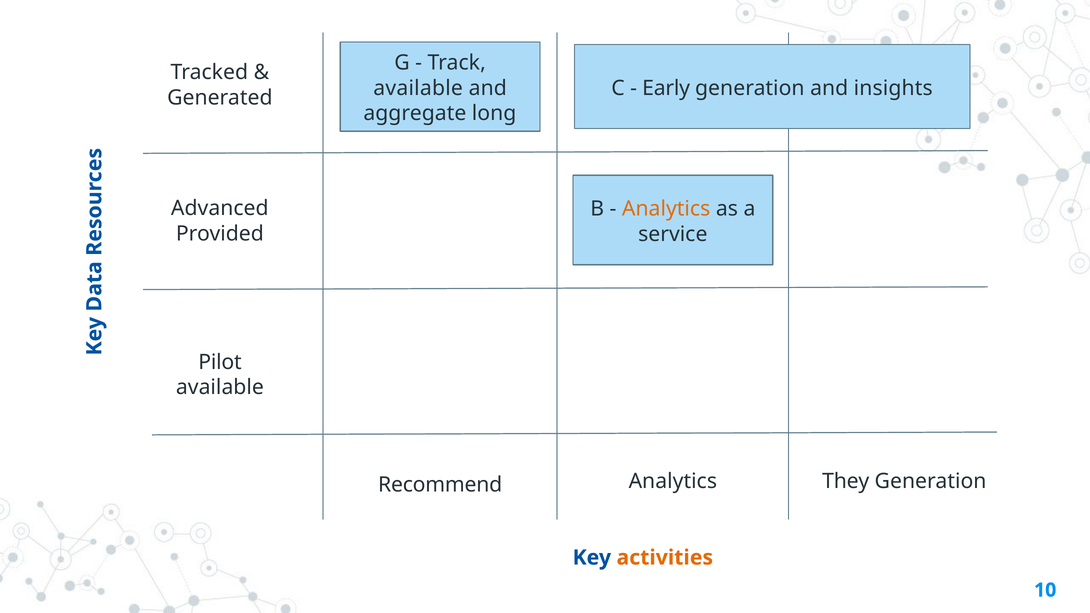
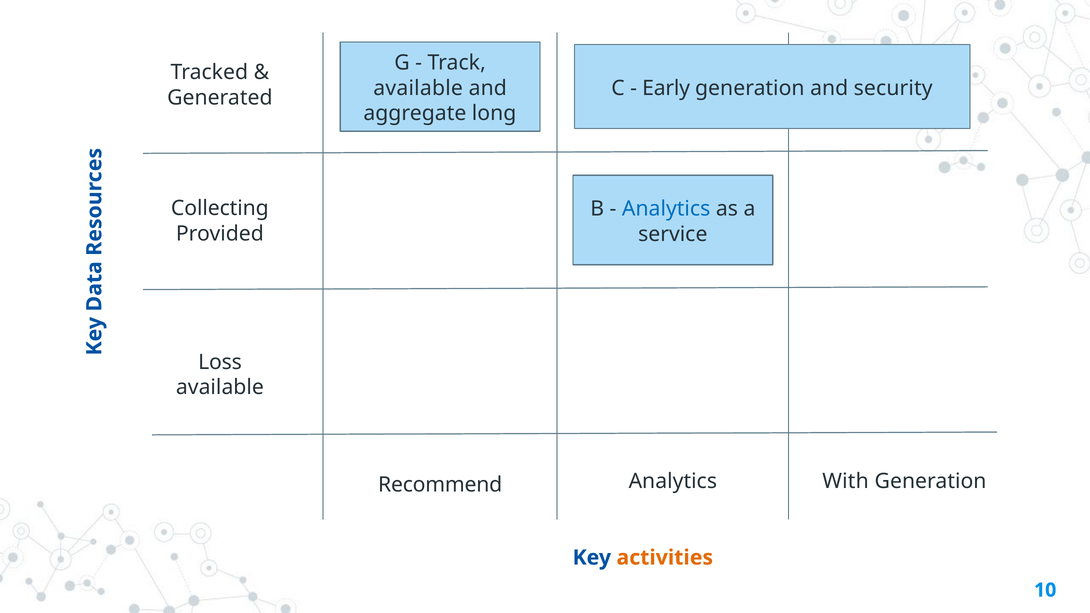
insights: insights -> security (893, 88)
Advanced: Advanced -> Collecting (220, 209)
Analytics colour: orange -> blue (666, 209)
Pilot: Pilot -> Loss (220, 362)
They: They -> With (846, 481)
